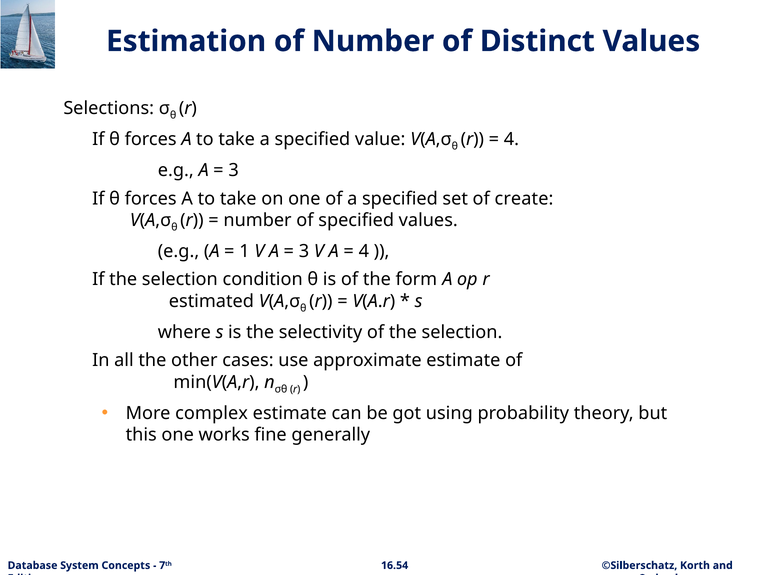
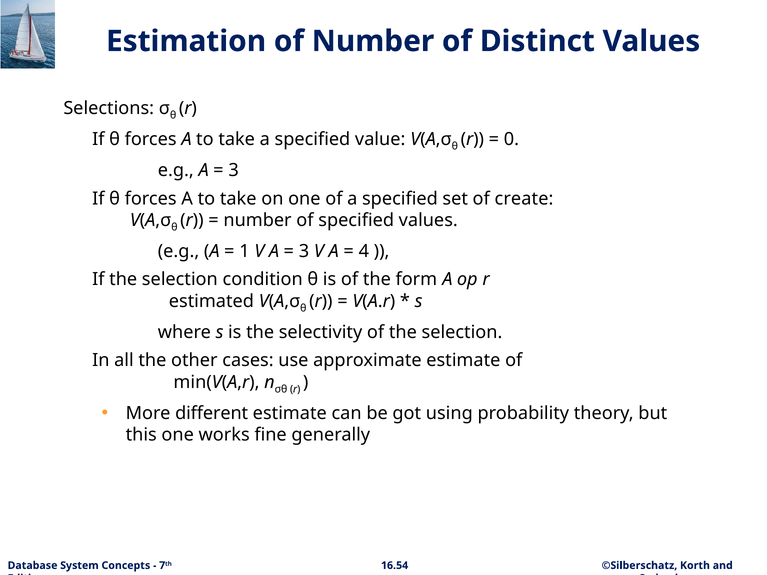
4: 4 -> 0 (511, 140)
complex: complex -> different (212, 413)
